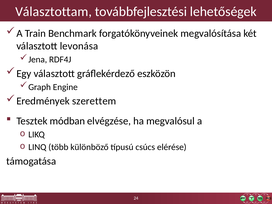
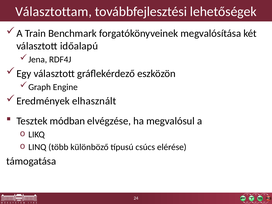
levonása: levonása -> időalapú (79, 46)
szerettem: szerettem -> elhasznált (94, 101)
